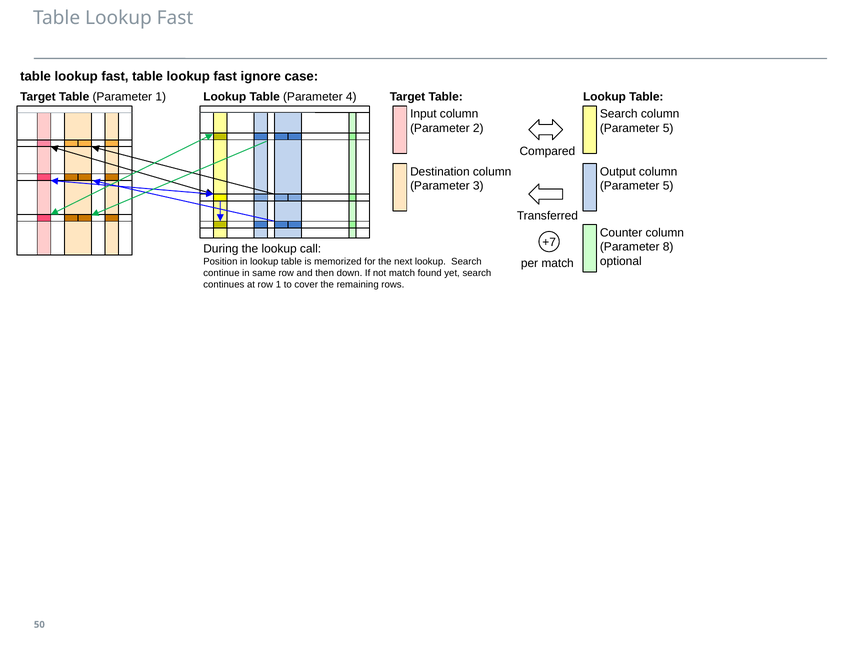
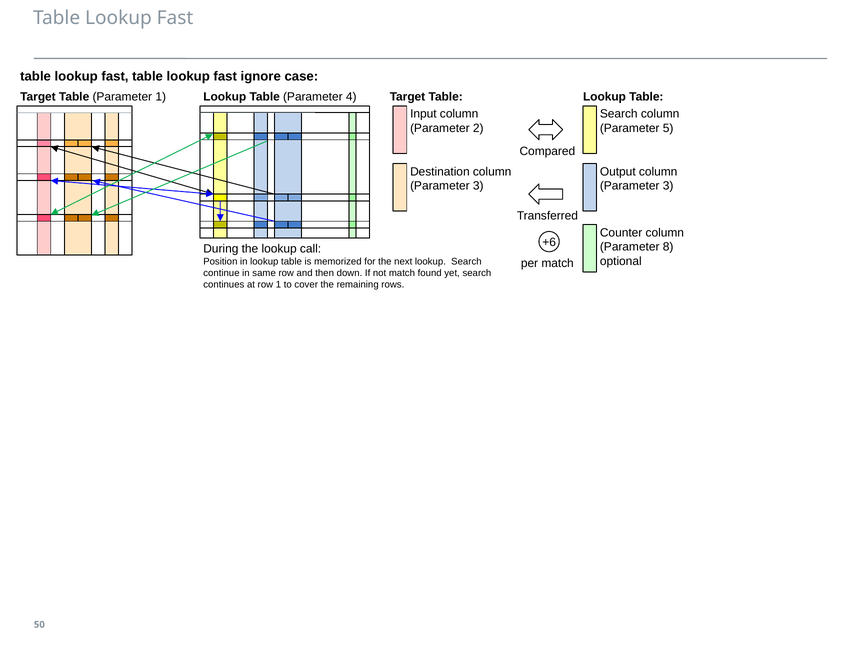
5: 5 -> 3 (668, 186)
+7: +7 -> +6 (549, 242)
